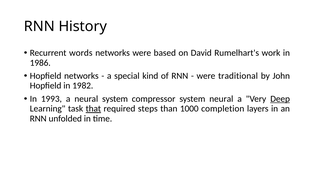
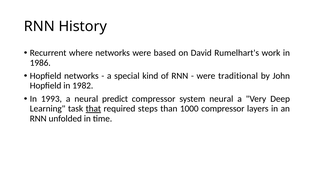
words: words -> where (81, 53)
neural system: system -> predict (115, 99)
Deep underline: present -> none (280, 99)
1000 completion: completion -> compressor (223, 109)
